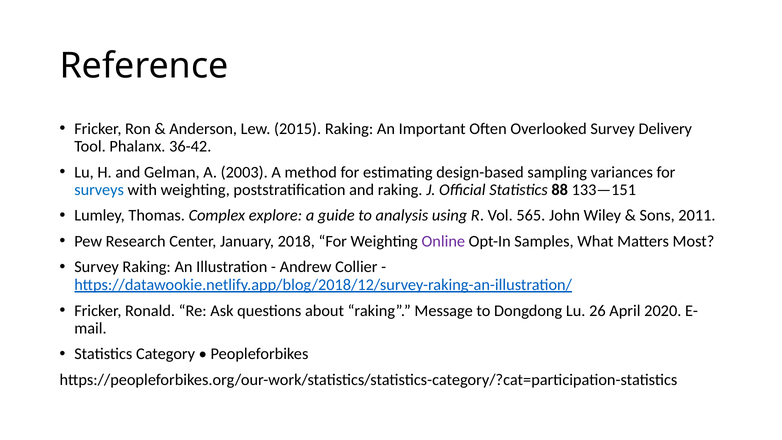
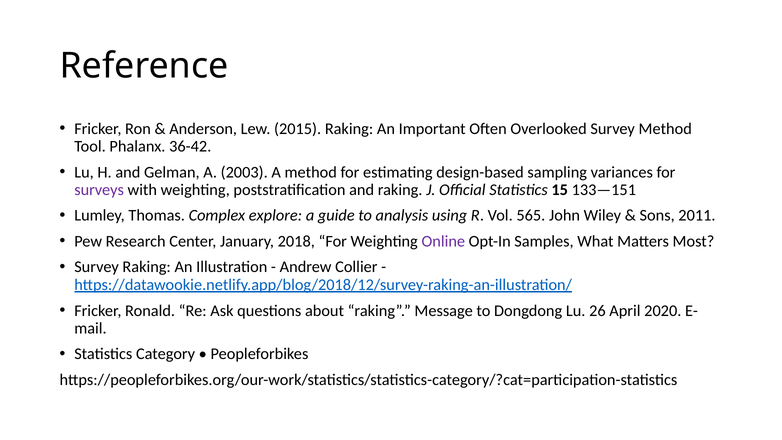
Survey Delivery: Delivery -> Method (665, 129)
surveys colour: blue -> purple (99, 190)
88: 88 -> 15 (560, 190)
